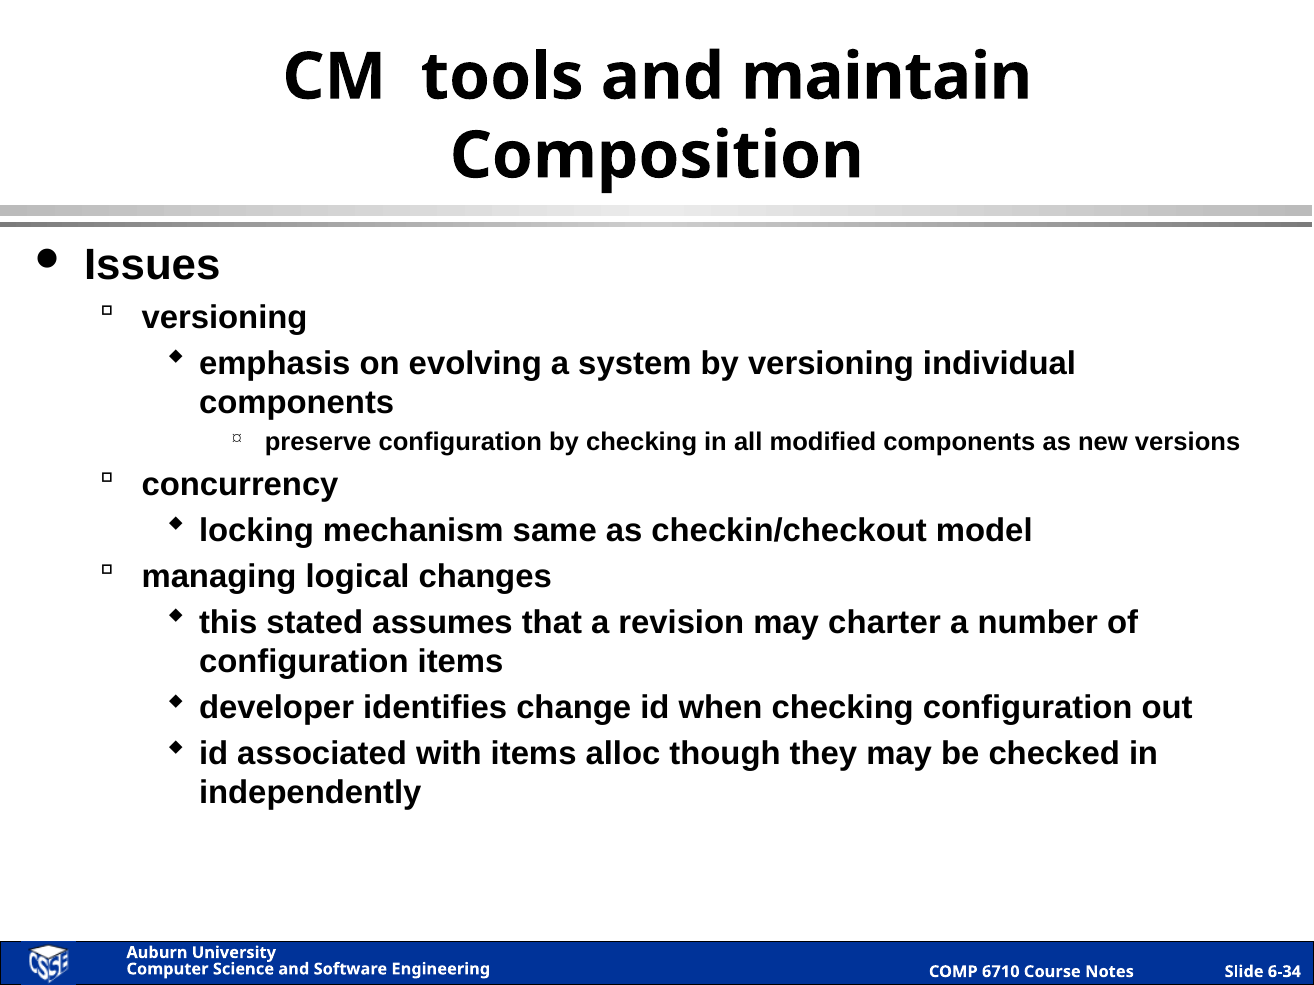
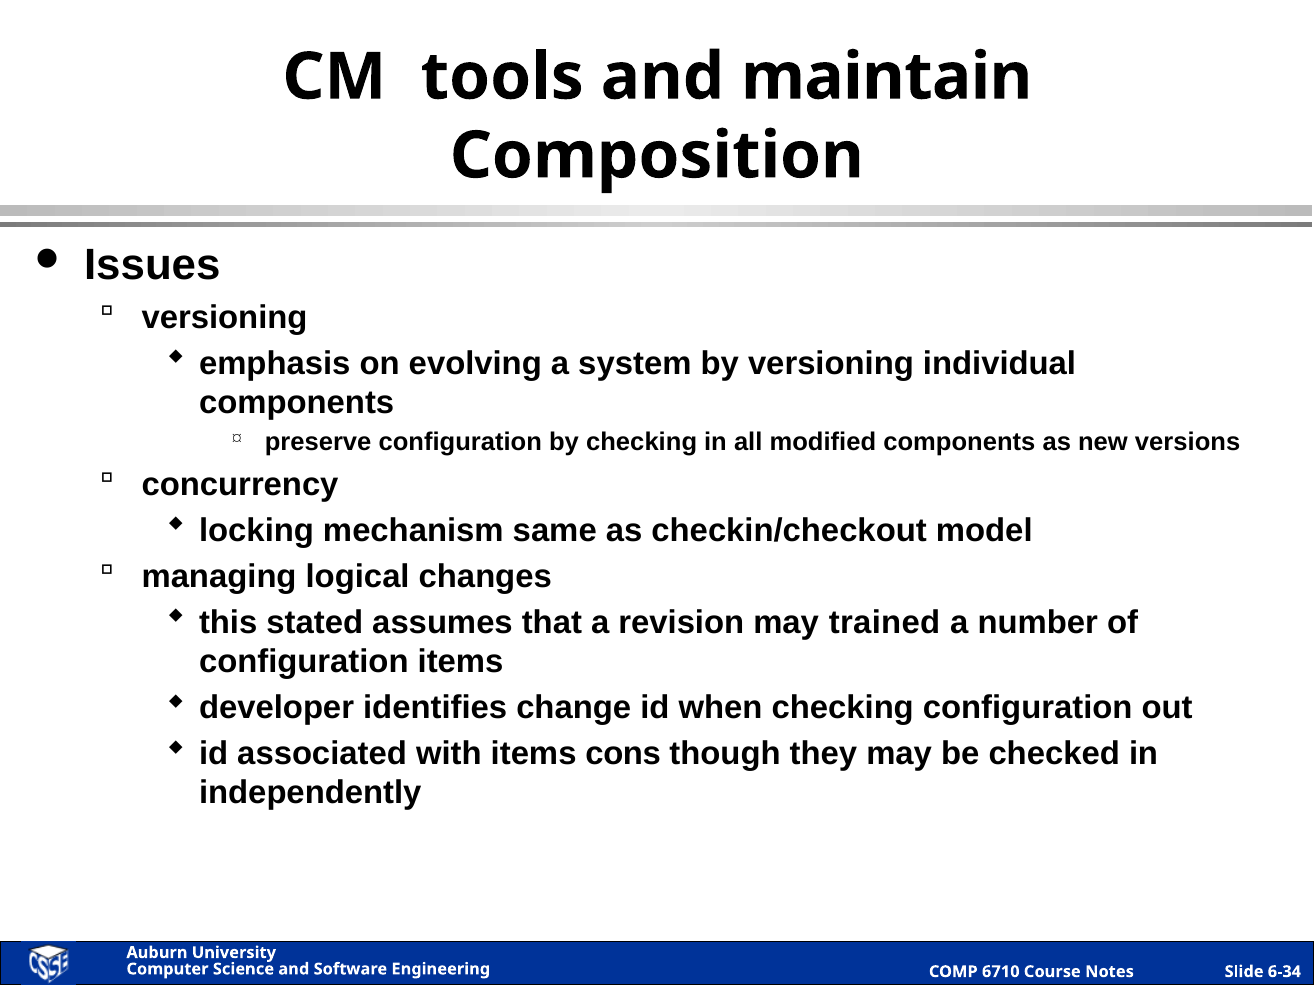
charter: charter -> trained (885, 623)
alloc: alloc -> cons (623, 754)
